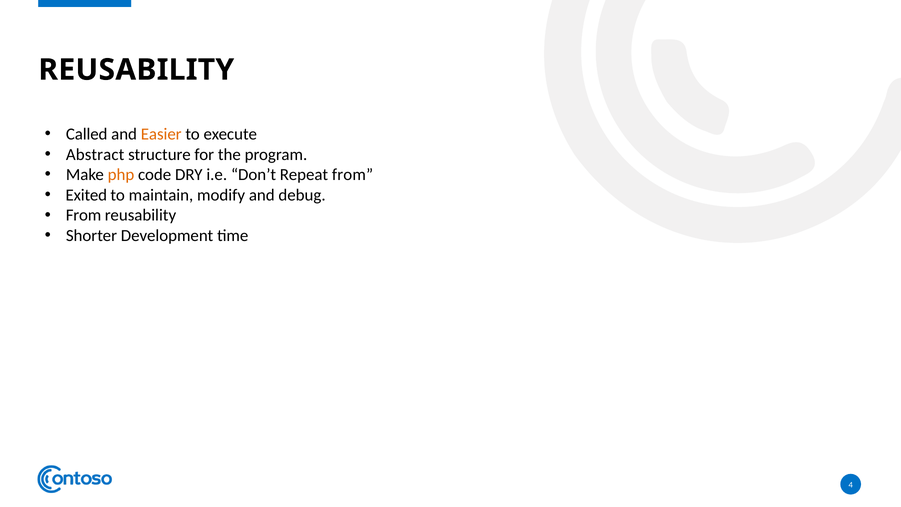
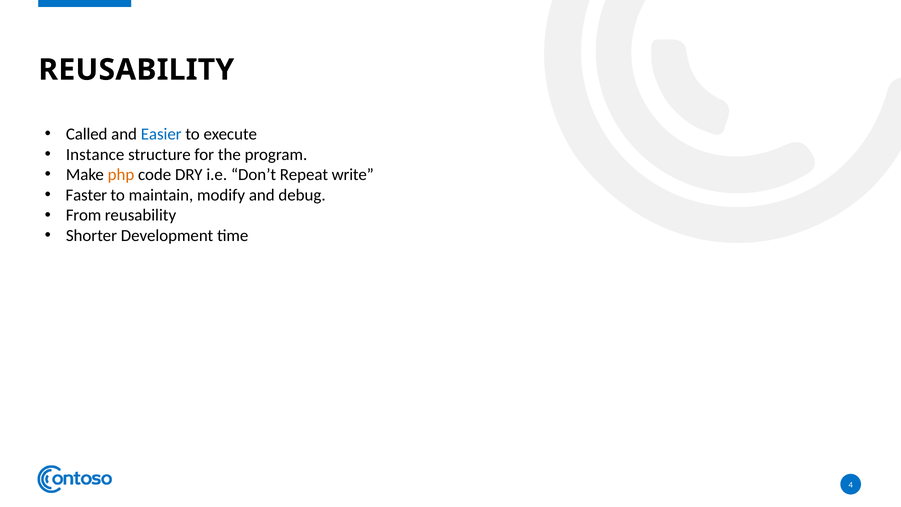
Easier colour: orange -> blue (161, 134)
Abstract: Abstract -> Instance (95, 154)
Repeat from: from -> write (353, 175)
Exited: Exited -> Faster (86, 195)
